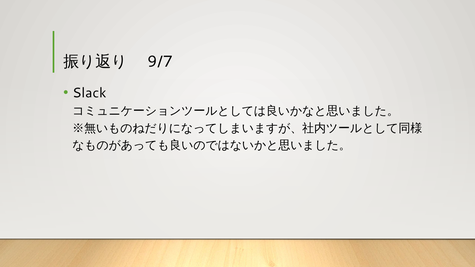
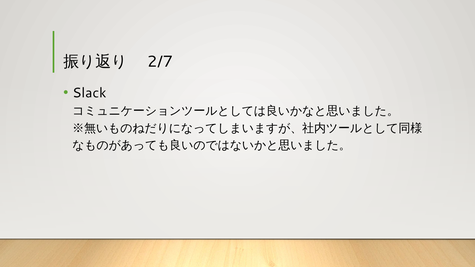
9/7: 9/7 -> 2/7 (160, 62)
